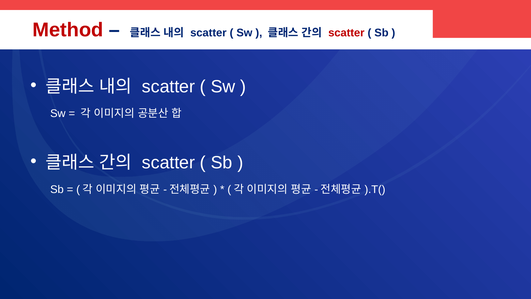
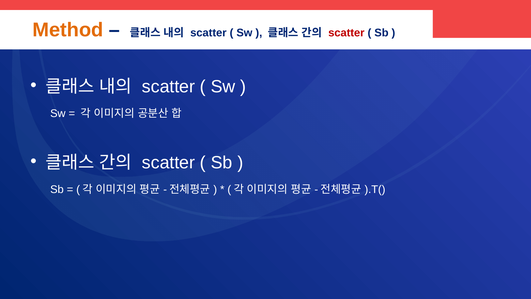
Method colour: red -> orange (68, 30)
